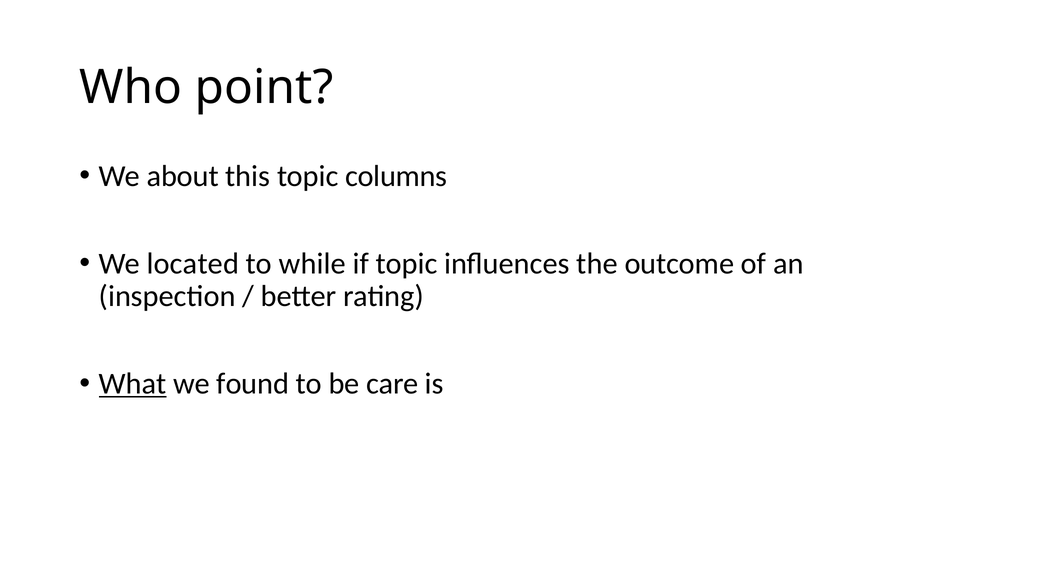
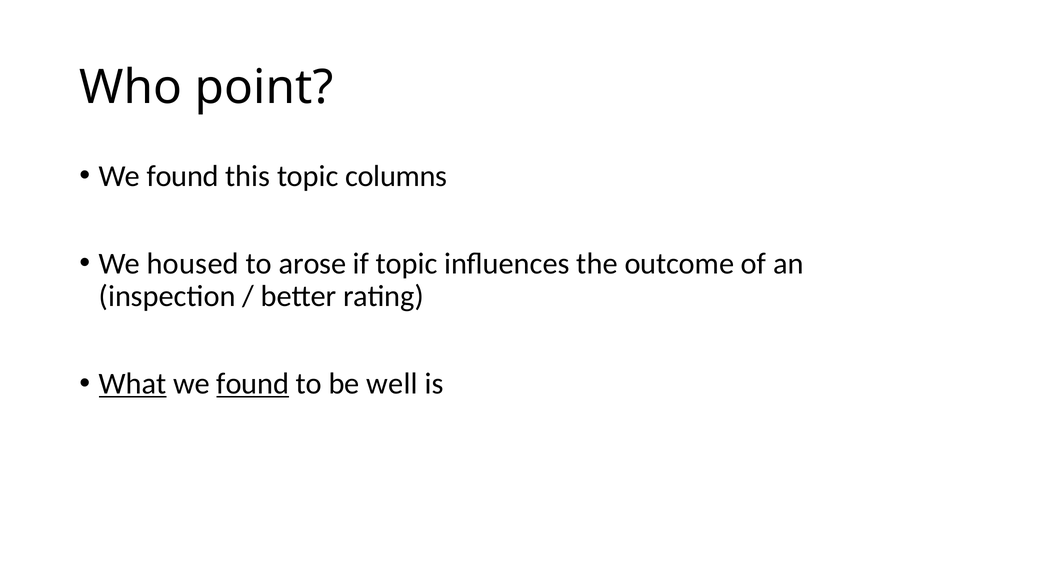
about: about -> found (183, 176)
located: located -> housed (193, 264)
while: while -> arose (313, 264)
found underline: none -> present (253, 384)
care: care -> well (392, 384)
